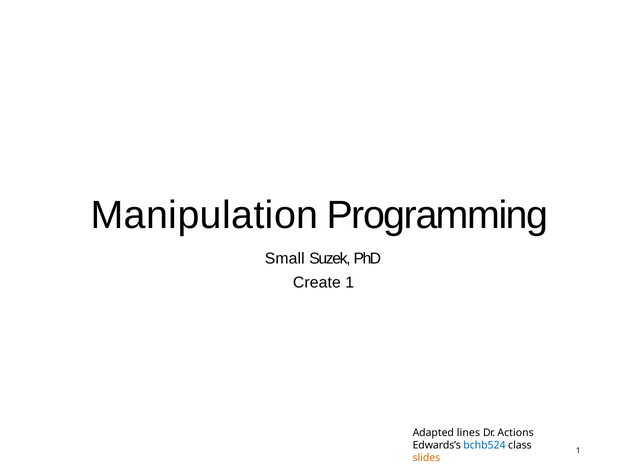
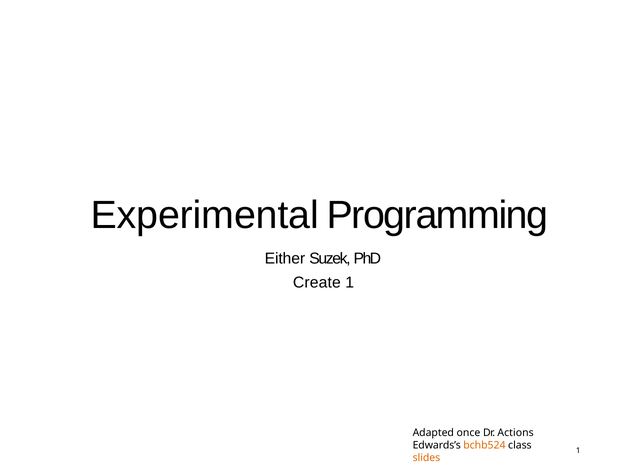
Manipulation: Manipulation -> Experimental (205, 215)
Small: Small -> Either (285, 259)
lines: lines -> once (468, 433)
bchb524 colour: blue -> orange (484, 446)
